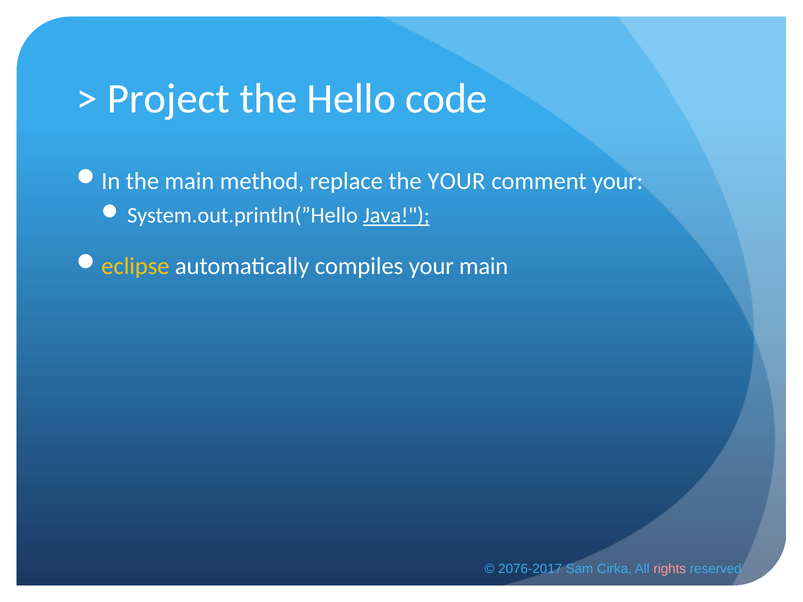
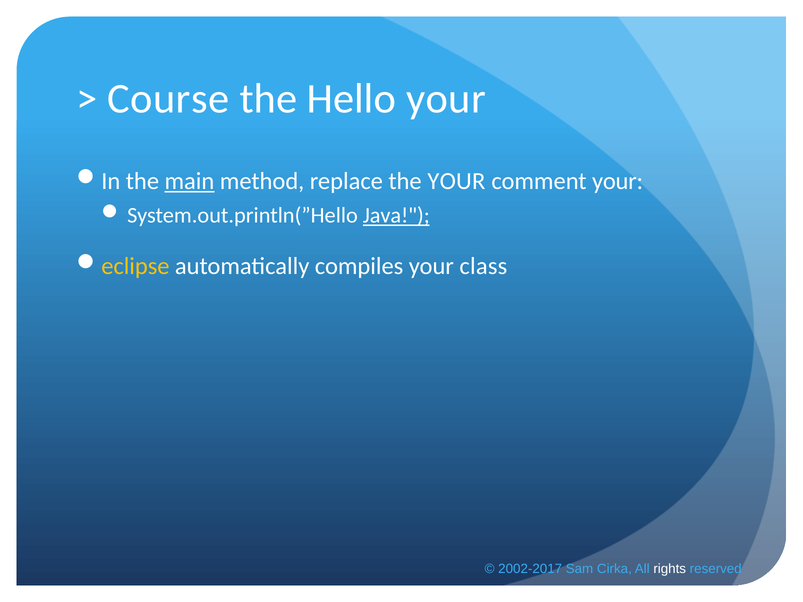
Project: Project -> Course (168, 99)
Hello code: code -> your (446, 99)
main underline: none -> present (189, 181)
your main: main -> class (483, 266)
2076-2017: 2076-2017 -> 2002-2017 (530, 569)
rights colour: pink -> white (670, 569)
